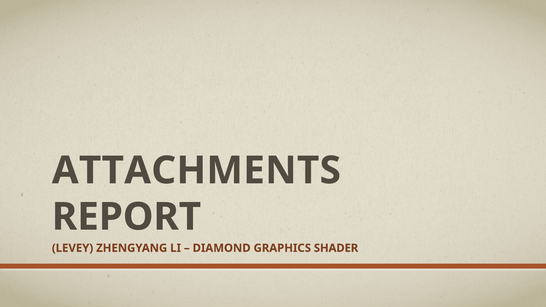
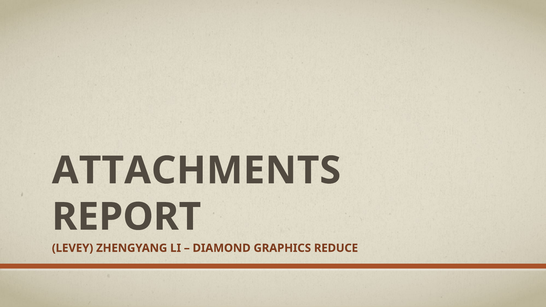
SHADER: SHADER -> REDUCE (336, 248)
